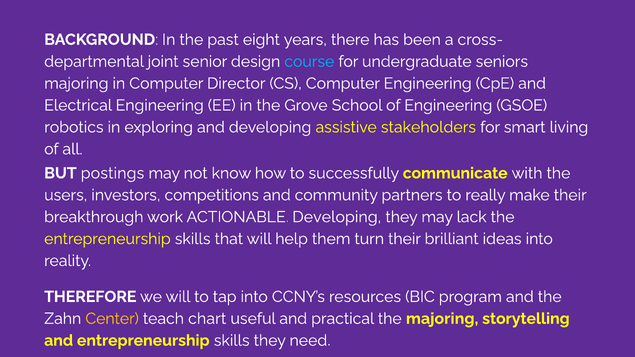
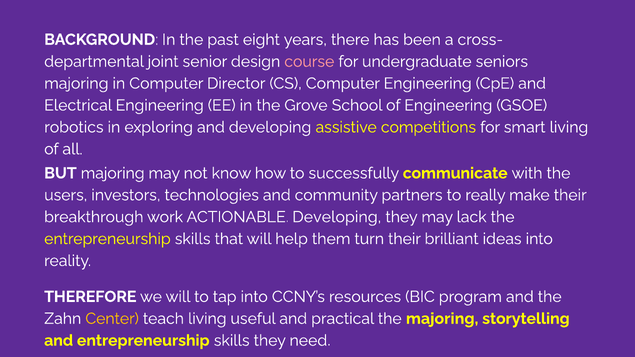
course colour: light blue -> pink (309, 62)
stakeholders: stakeholders -> competitions (428, 127)
BUT postings: postings -> majoring (113, 173)
competitions: competitions -> technologies (212, 195)
teach chart: chart -> living (207, 319)
